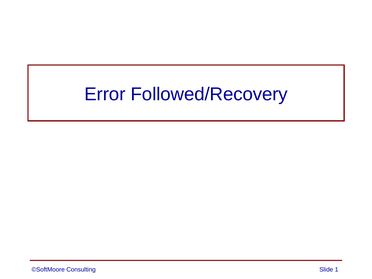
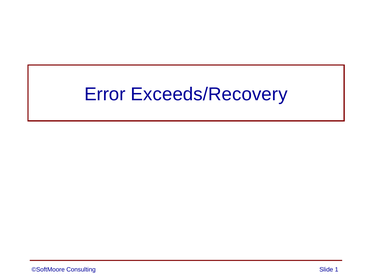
Followed/Recovery: Followed/Recovery -> Exceeds/Recovery (209, 94)
